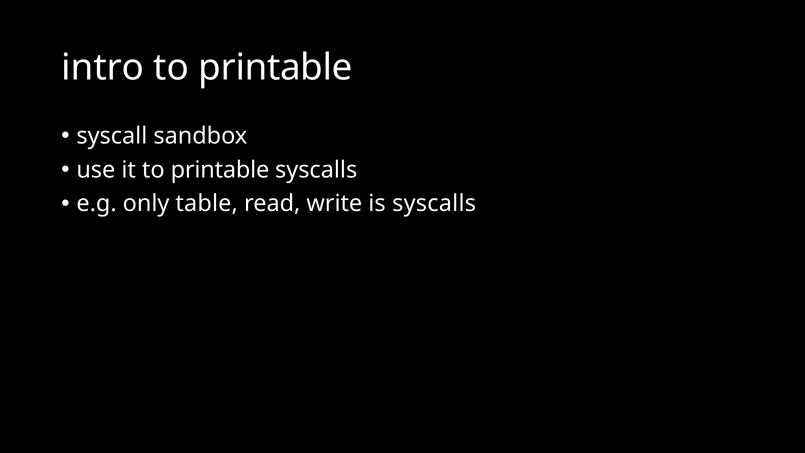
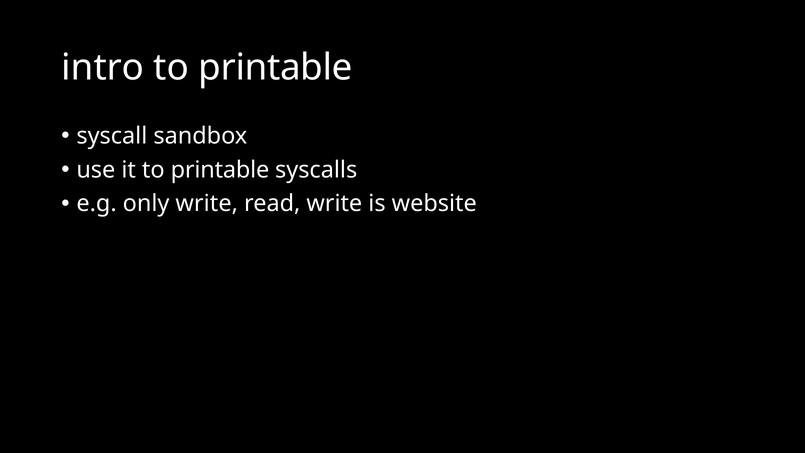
only table: table -> write (207, 204)
is syscalls: syscalls -> website (434, 204)
